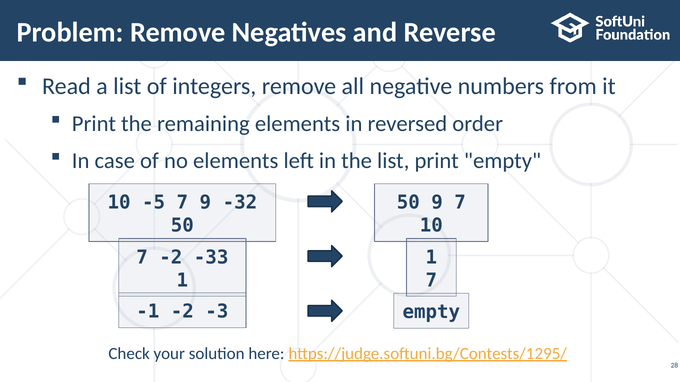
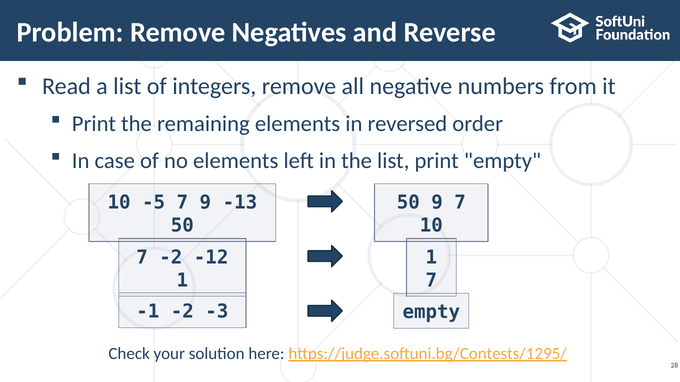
-32: -32 -> -13 (240, 203)
-33: -33 -> -12 (211, 258)
